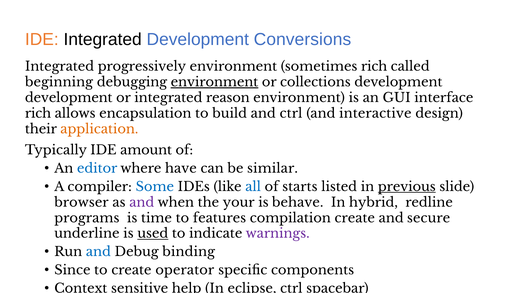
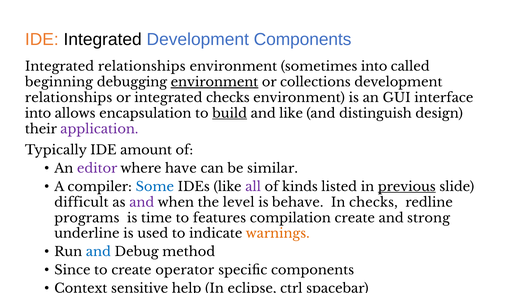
Development Conversions: Conversions -> Components (303, 40)
Integrated progressively: progressively -> relationships (142, 67)
sometimes rich: rich -> into (374, 67)
development: development -> relationships (69, 98)
integrated reason: reason -> checks (228, 98)
rich: rich -> into (38, 113)
build underline: none -> present (230, 113)
and ctrl: ctrl -> like (291, 113)
interactive: interactive -> distinguish (375, 113)
application colour: orange -> purple (99, 129)
editor colour: blue -> purple (97, 169)
all colour: blue -> purple (253, 187)
starts: starts -> kinds (300, 187)
browser: browser -> difficult (81, 202)
your: your -> level (239, 202)
In hybrid: hybrid -> checks (373, 202)
secure: secure -> strong (429, 218)
used underline: present -> none (153, 234)
warnings colour: purple -> orange (278, 234)
binding: binding -> method (189, 252)
